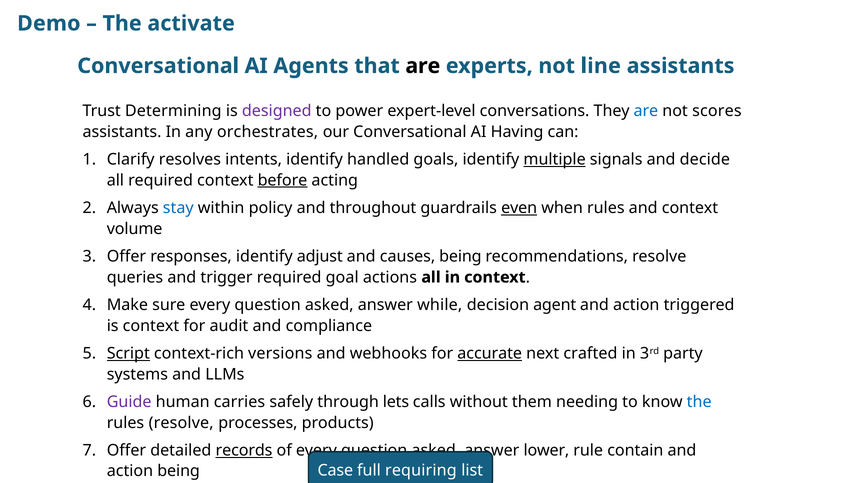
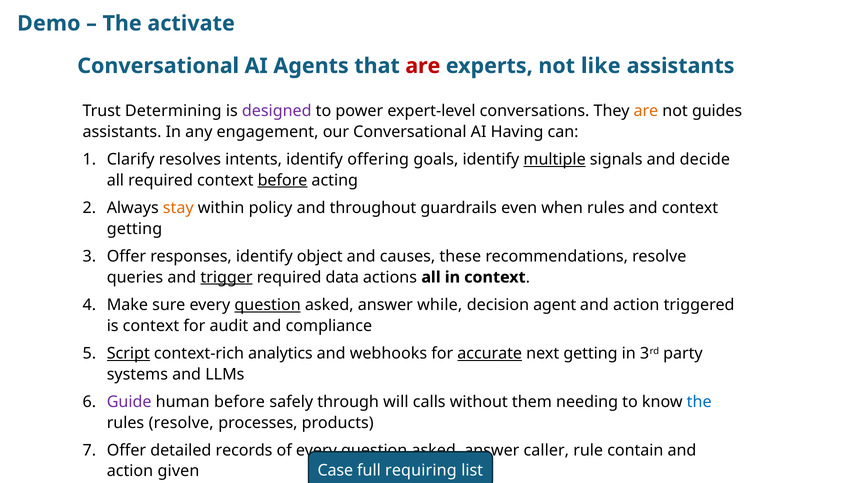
are colour: black -> red (423, 66)
line: line -> like (601, 66)
are colour: blue -> orange (646, 111)
scores: scores -> guides (717, 111)
orchestrates: orchestrates -> engagement (268, 132)
handled: handled -> offering (378, 160)
stay colour: blue -> orange (178, 208)
even underline: present -> none (519, 208)
volume: volume -> getting (134, 229)
adjust: adjust -> object (320, 257)
causes being: being -> these (460, 257)
trigger underline: none -> present (227, 277)
goal: goal -> data (342, 277)
question underline: none -> present (268, 305)
versions: versions -> analytics (280, 354)
next crafted: crafted -> getting (591, 354)
human carries: carries -> before (239, 402)
lets: lets -> will (396, 402)
records underline: present -> none (244, 451)
lower: lower -> caller (546, 451)
action being: being -> given (178, 471)
